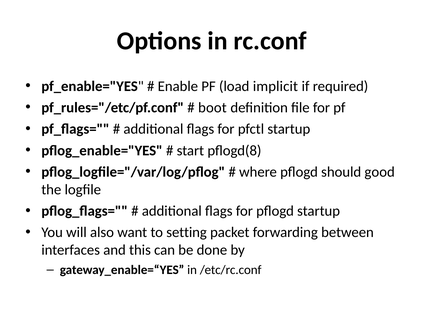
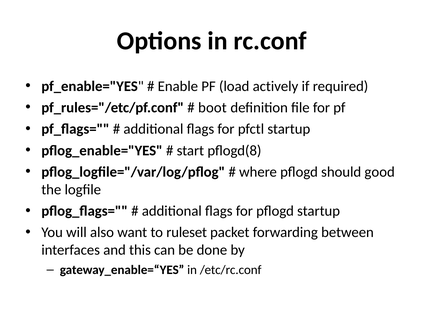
implicit: implicit -> actively (275, 86)
setting: setting -> ruleset (187, 232)
